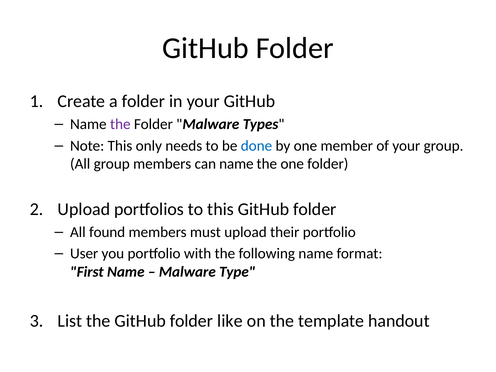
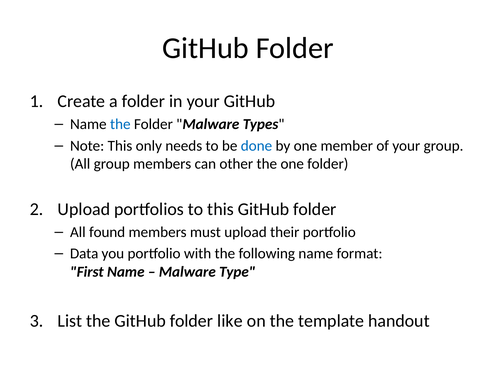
the colour: purple -> blue (120, 124)
can name: name -> other (236, 164)
User: User -> Data (84, 254)
